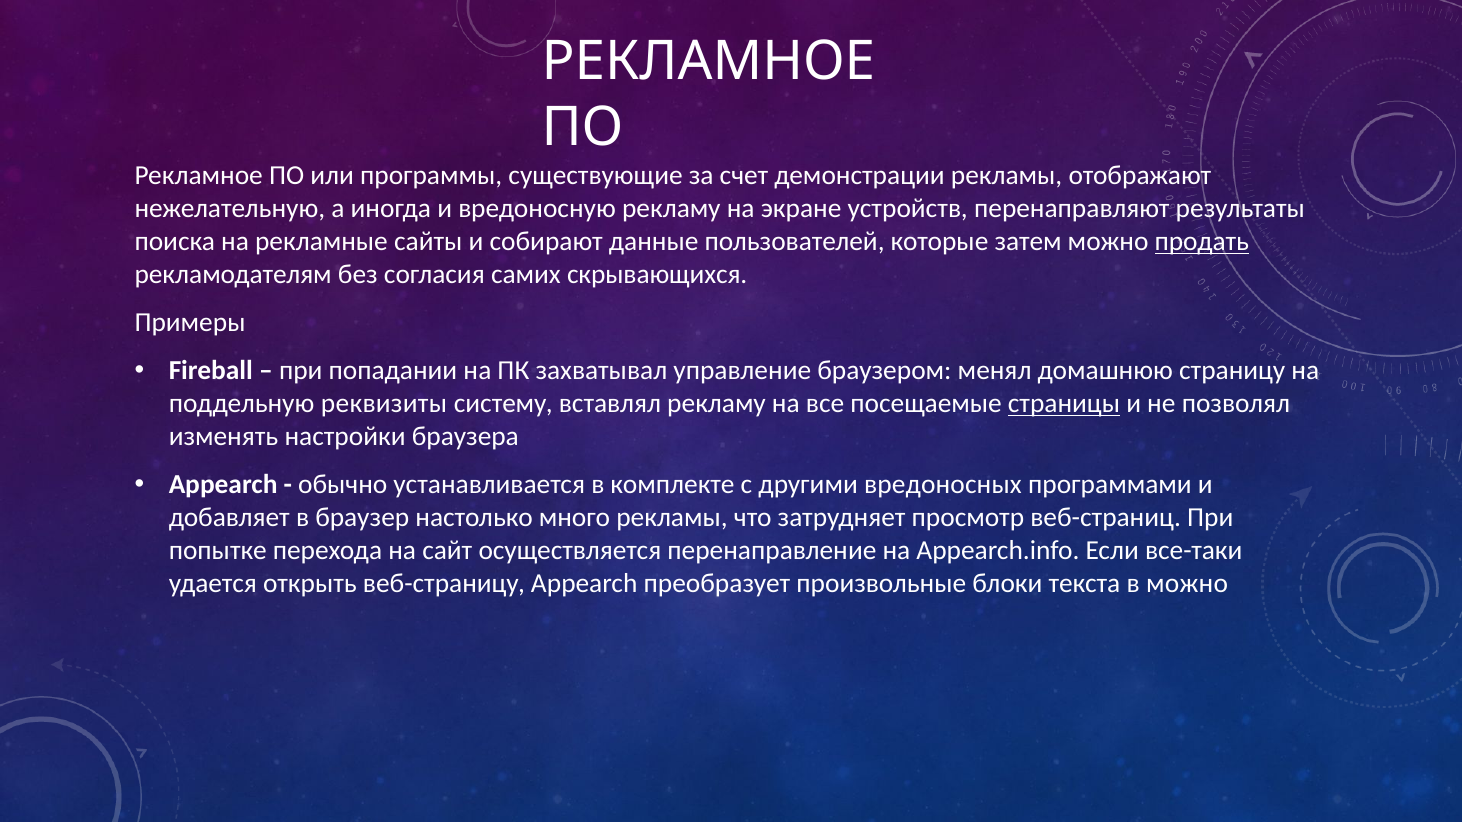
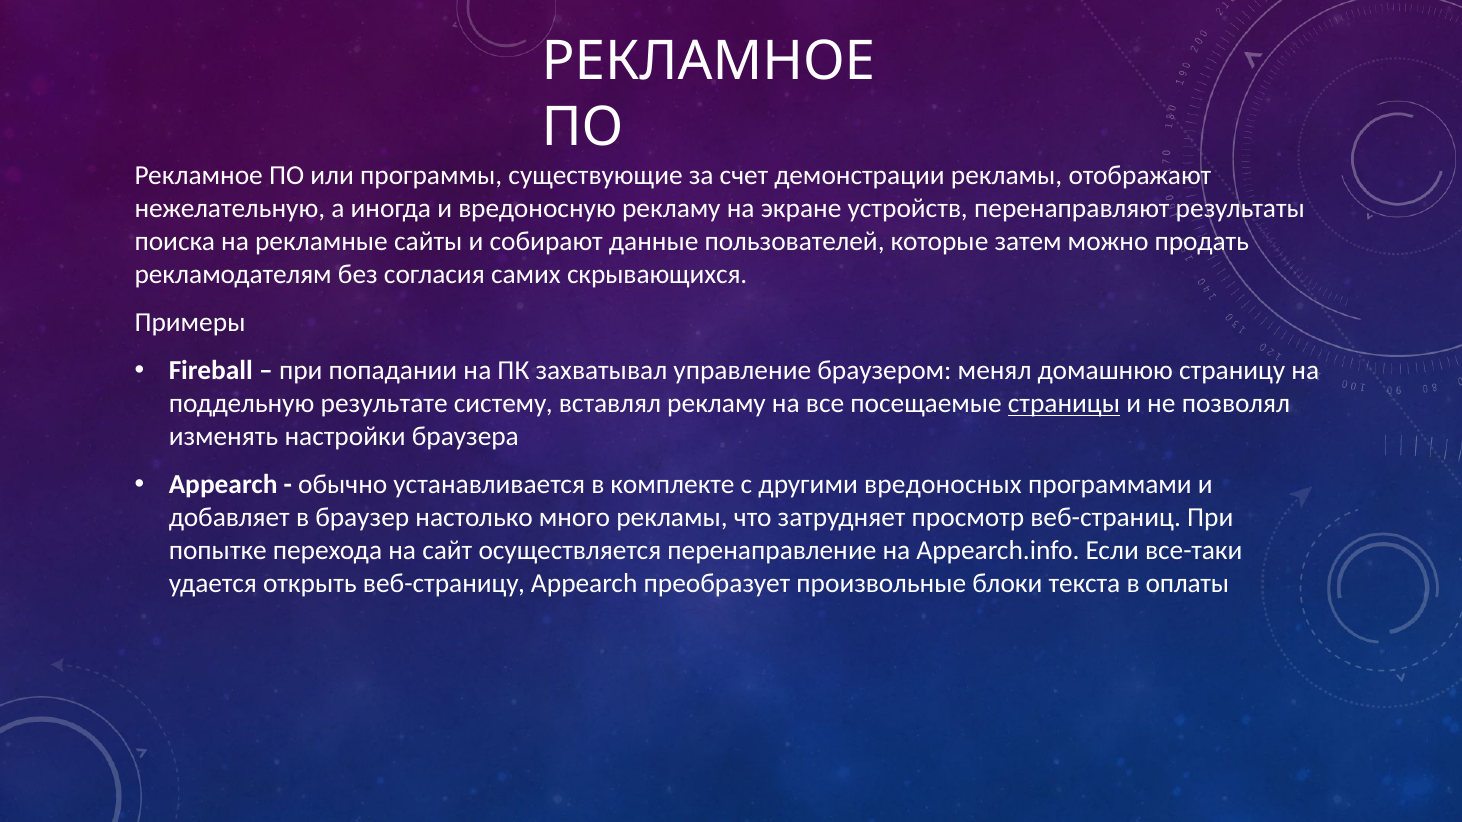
продать underline: present -> none (1202, 242)
реквизиты: реквизиты -> результате (384, 404)
в можно: можно -> оплаты (1187, 584)
